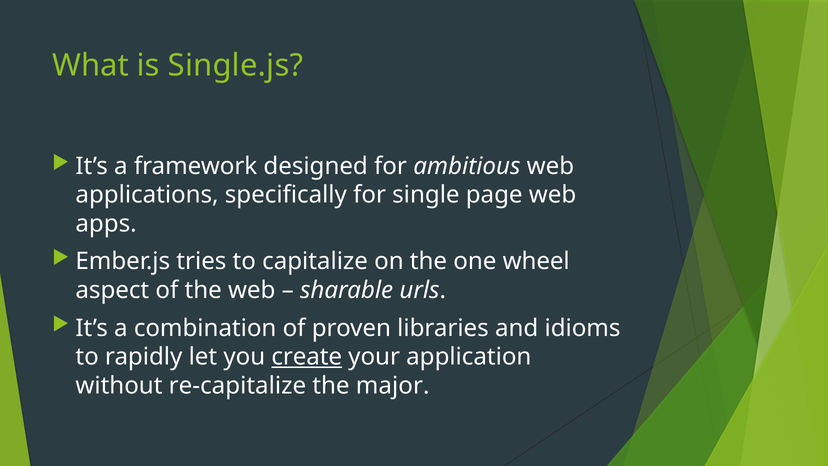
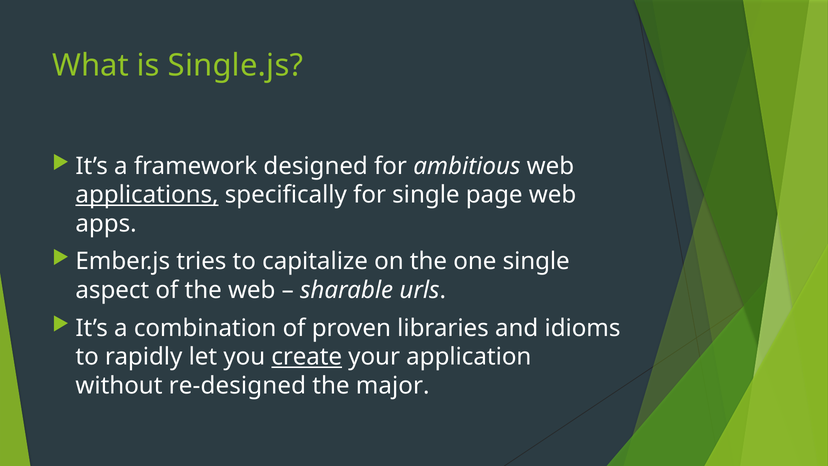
applications underline: none -> present (147, 195)
one wheel: wheel -> single (536, 261)
re-capitalize: re-capitalize -> re-designed (237, 386)
